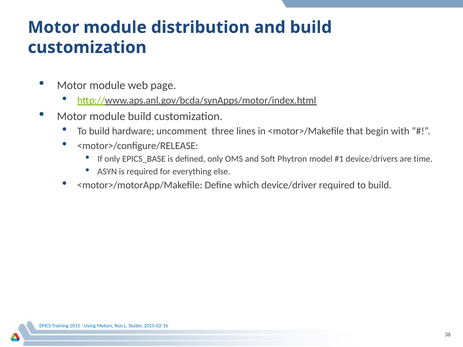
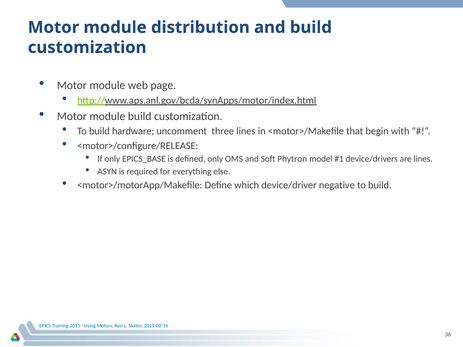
are time: time -> lines (423, 159)
device/driver required: required -> negative (337, 185)
